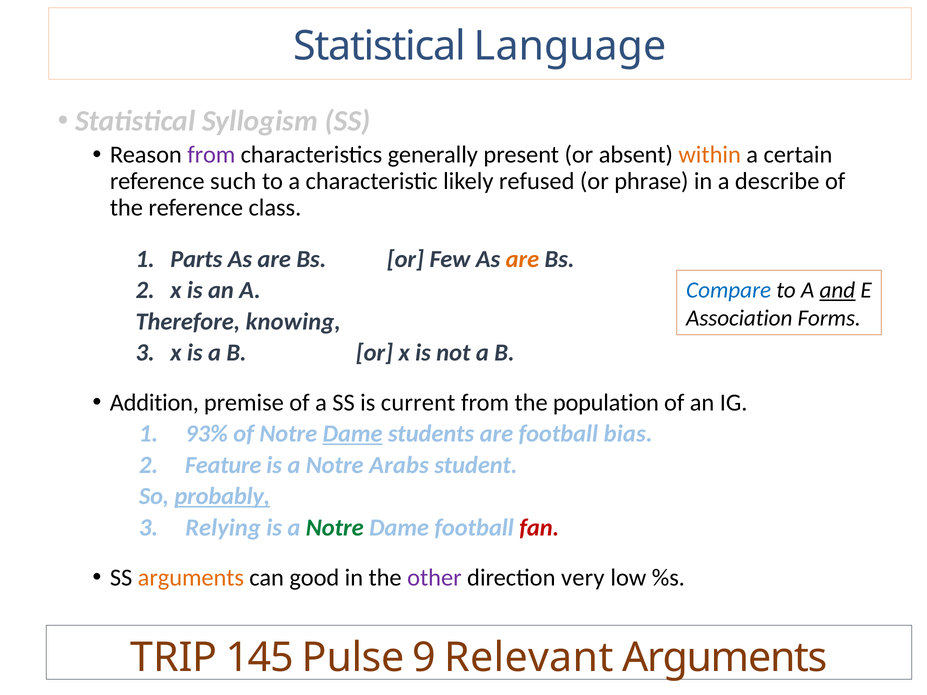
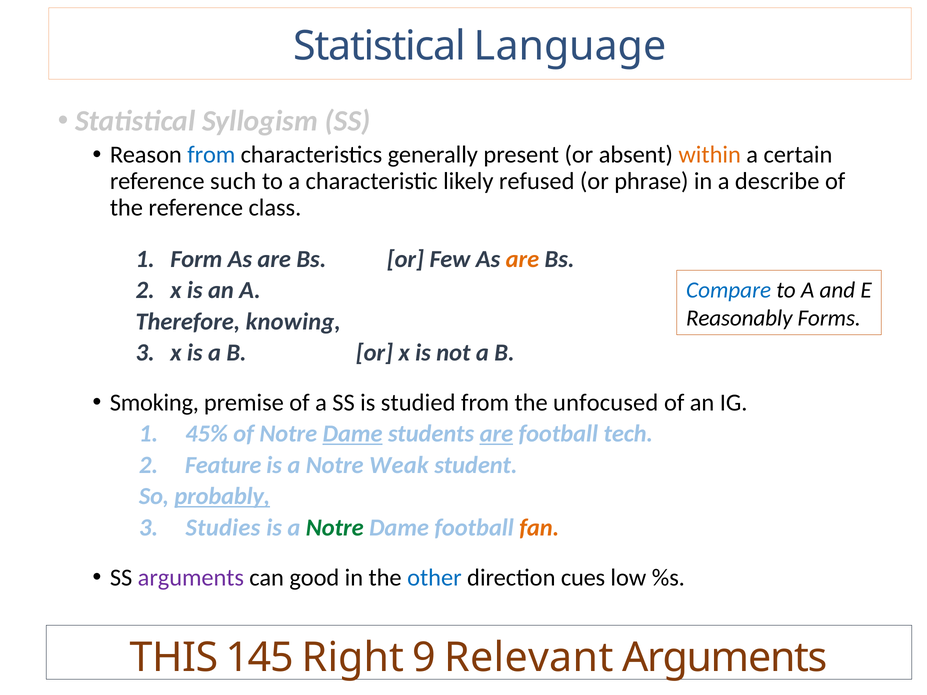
from colour: purple -> blue (211, 155)
Parts: Parts -> Form (196, 259)
and underline: present -> none (837, 290)
Association: Association -> Reasonably (739, 318)
Addition: Addition -> Smoking (154, 403)
current: current -> studied (418, 403)
population: population -> unfocused (606, 403)
93%: 93% -> 45% (207, 434)
are underline: none -> present (496, 434)
bias: bias -> tech (628, 434)
Arabs: Arabs -> Weak (399, 465)
Relying: Relying -> Studies (223, 528)
fan colour: red -> orange (539, 528)
arguments colour: orange -> purple (191, 578)
other colour: purple -> blue (434, 578)
very: very -> cues (583, 578)
TRIP: TRIP -> THIS (174, 658)
Pulse: Pulse -> Right (353, 658)
